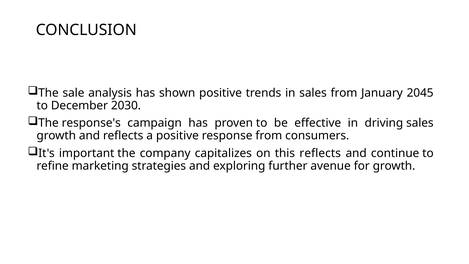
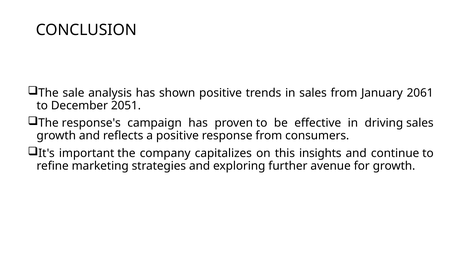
2045: 2045 -> 2061 (420, 93)
2030: 2030 -> 2051 (126, 105)
this reflects: reflects -> insights (320, 153)
